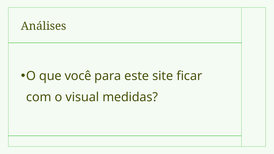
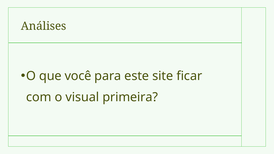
medidas: medidas -> primeira (130, 97)
